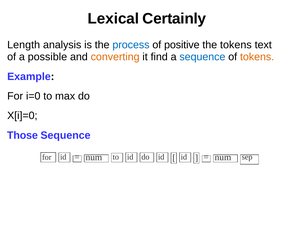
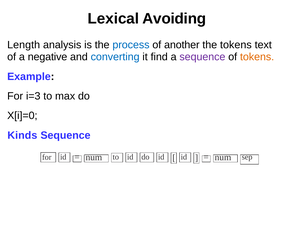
Certainly: Certainly -> Avoiding (174, 19)
positive: positive -> another (182, 45)
possible: possible -> negative (48, 57)
converting colour: orange -> blue (115, 57)
sequence colour: blue -> purple (202, 57)
i=0: i=0 -> i=3 (33, 96)
Those: Those -> Kinds (22, 135)
